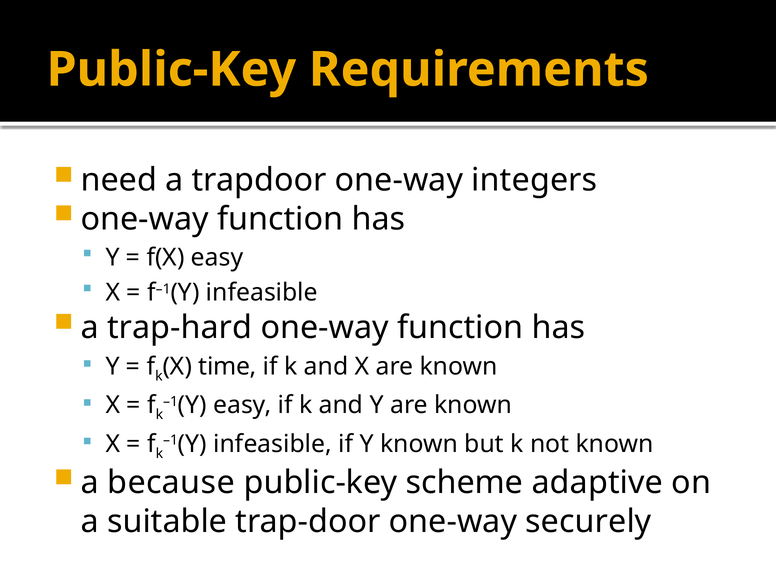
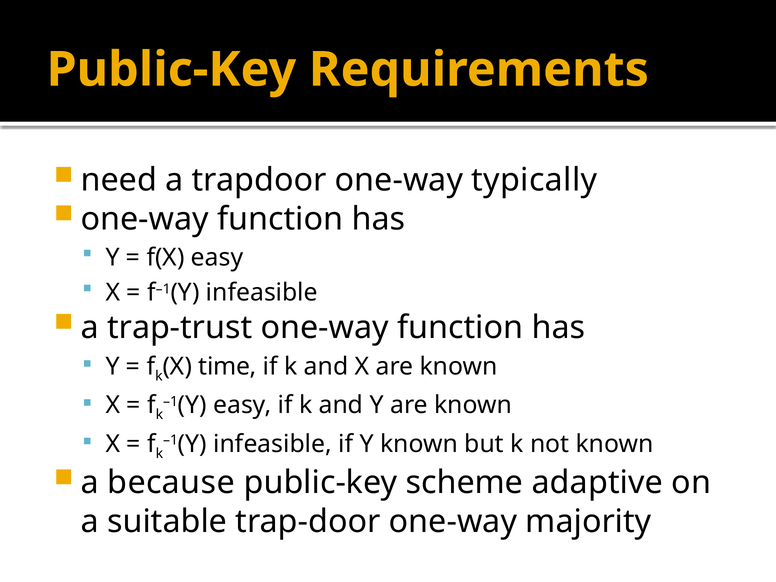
integers: integers -> typically (534, 180)
trap-hard: trap-hard -> trap-trust (180, 327)
securely: securely -> majority (588, 521)
